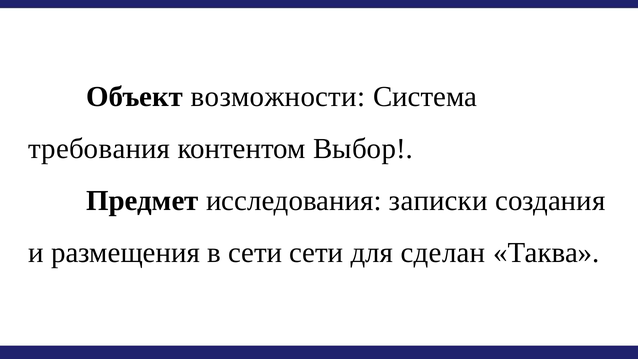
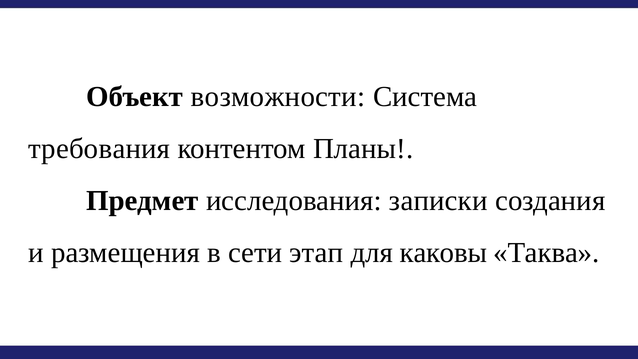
Выбор: Выбор -> Планы (363, 149)
сети сети: сети -> этап (316, 253)
сделан: сделан -> каковы (443, 253)
